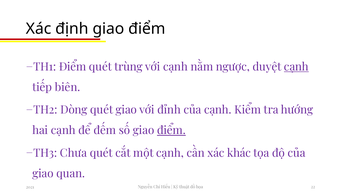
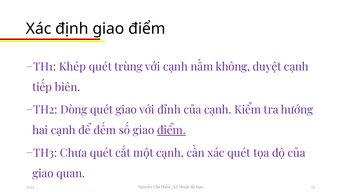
Điểm: Điểm -> Khép (73, 67)
ngược: ngược -> không (233, 67)
cạnh underline: present -> none (296, 67)
xác khác: khác -> quét (239, 153)
